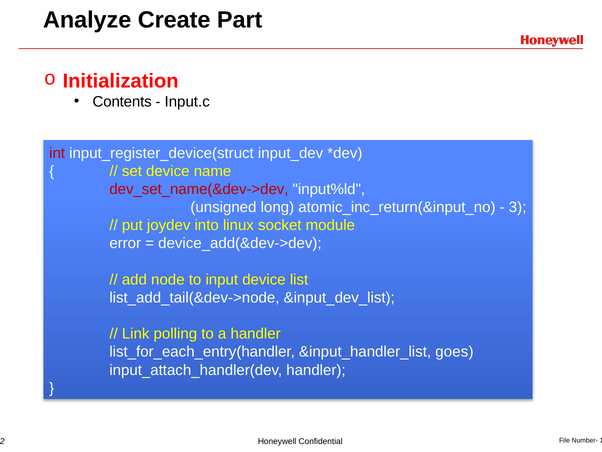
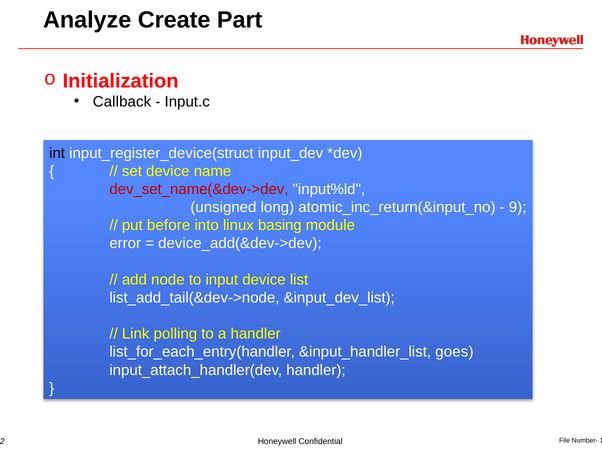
Contents: Contents -> Callback (122, 102)
int colour: red -> black (57, 153)
3: 3 -> 9 (518, 207)
joydev: joydev -> before (169, 225)
socket: socket -> basing (280, 225)
